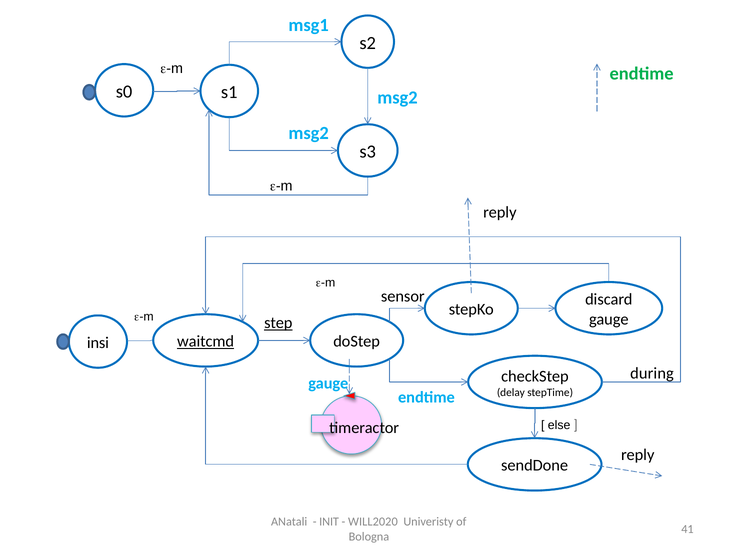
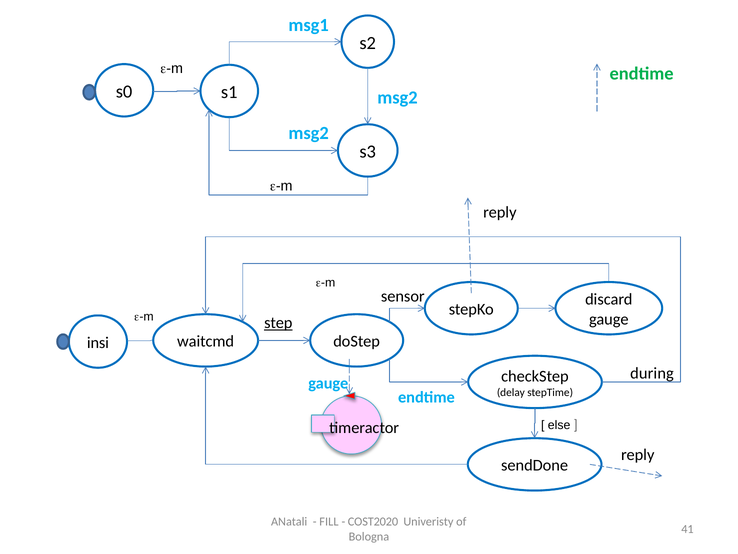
waitcmd underline: present -> none (206, 341)
INIT: INIT -> FILL (329, 521)
WILL2020: WILL2020 -> COST2020 (373, 521)
